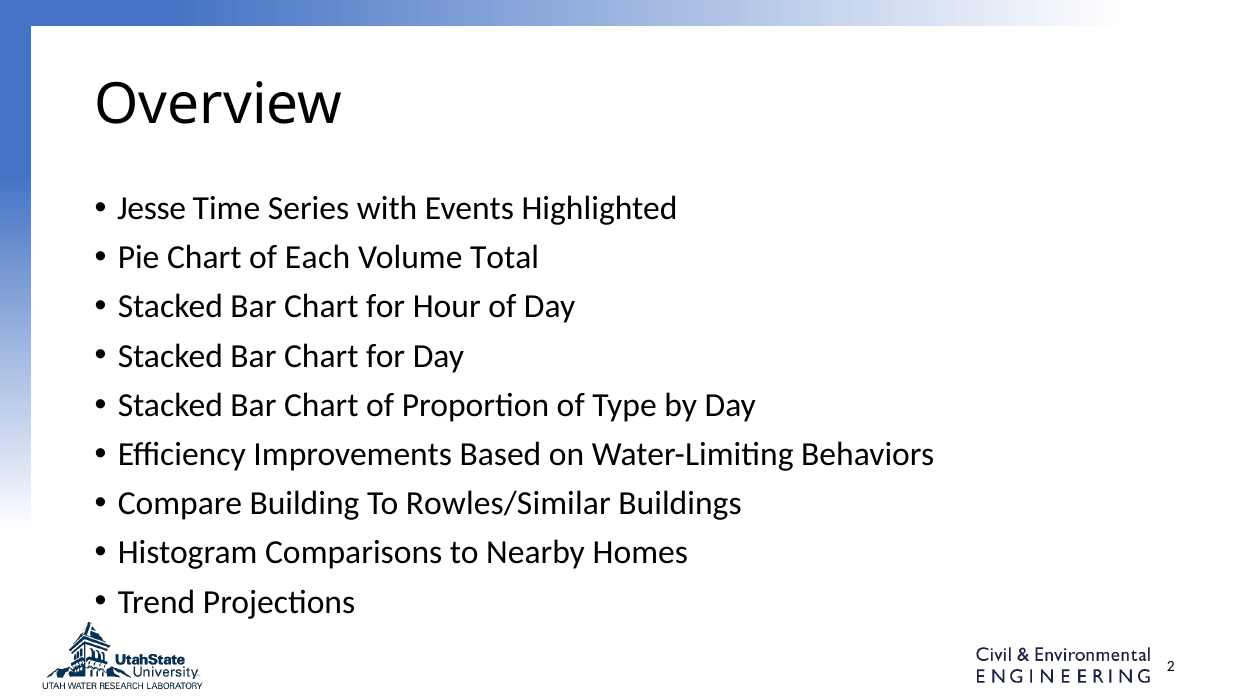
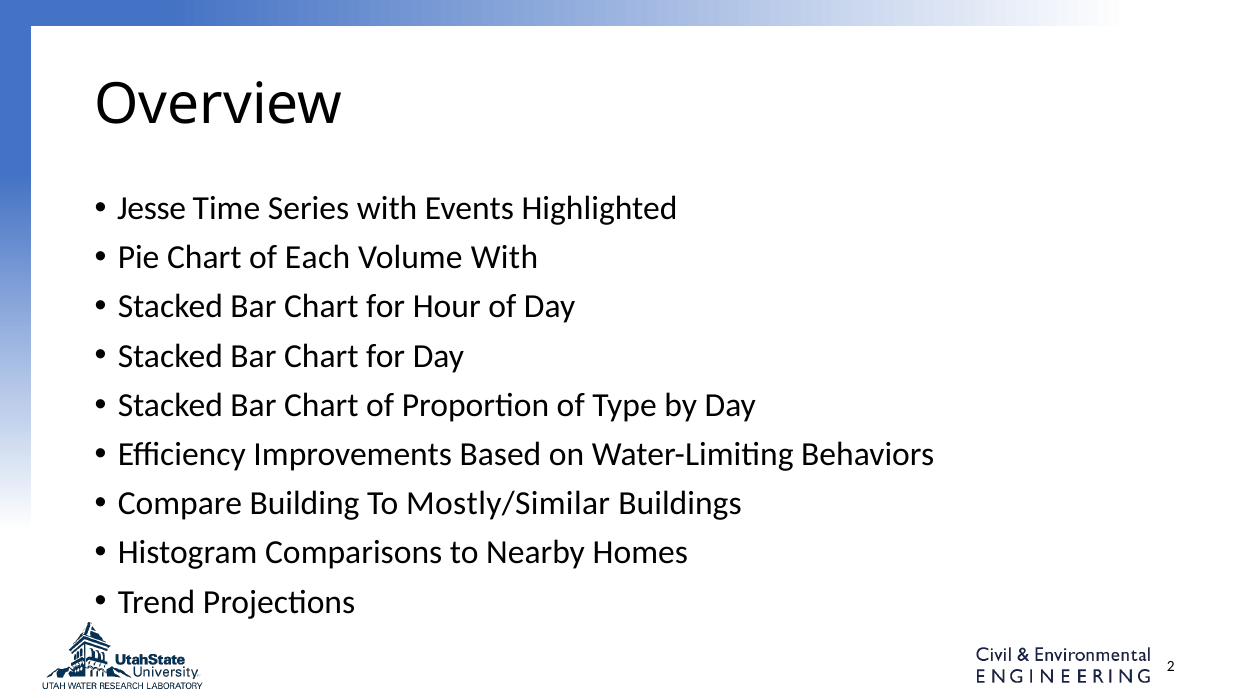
Volume Total: Total -> With (504, 257)
Rowles/Similar: Rowles/Similar -> Mostly/Similar (508, 503)
